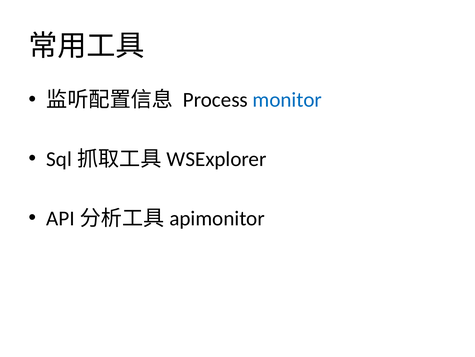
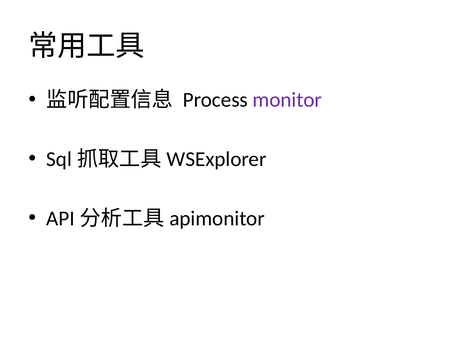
monitor colour: blue -> purple (287, 100)
